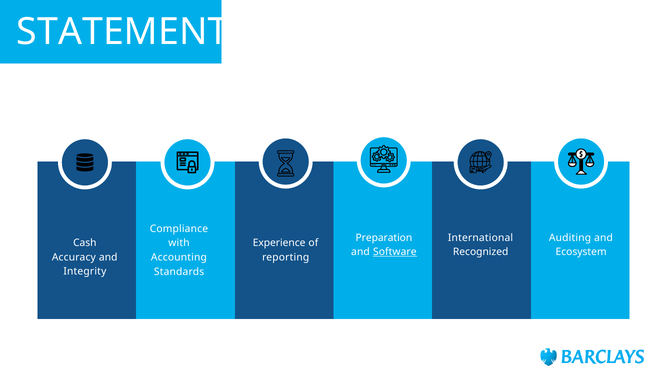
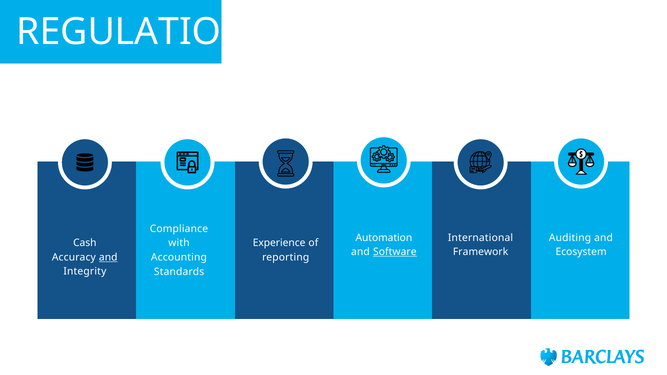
STATEMENTS: STATEMENTS -> REGULATION (133, 32)
Preparation: Preparation -> Automation (384, 238)
Recognized: Recognized -> Framework (481, 252)
and underline: none -> present (108, 257)
